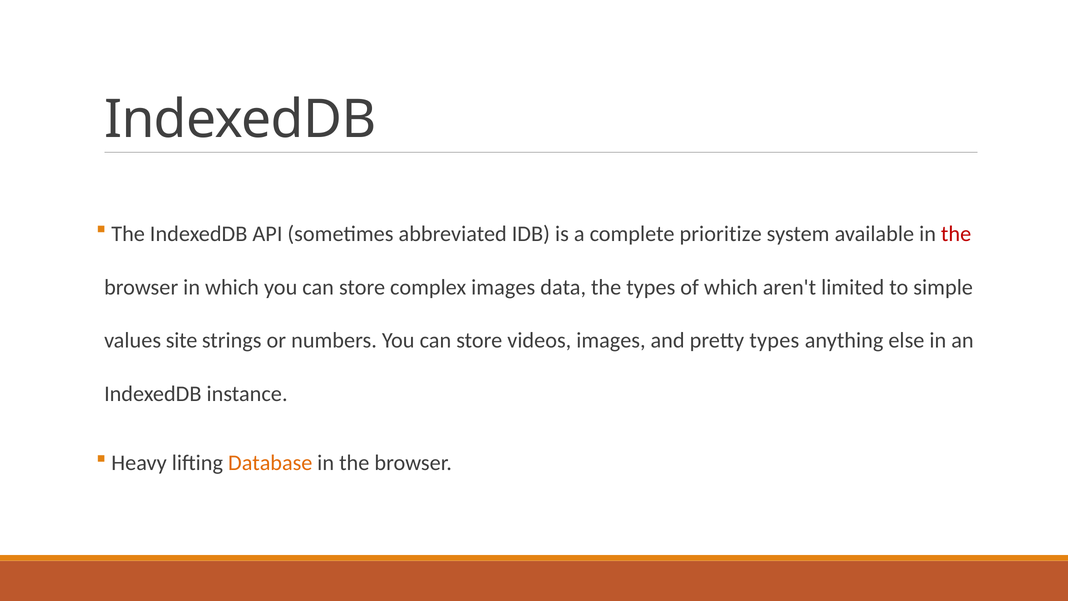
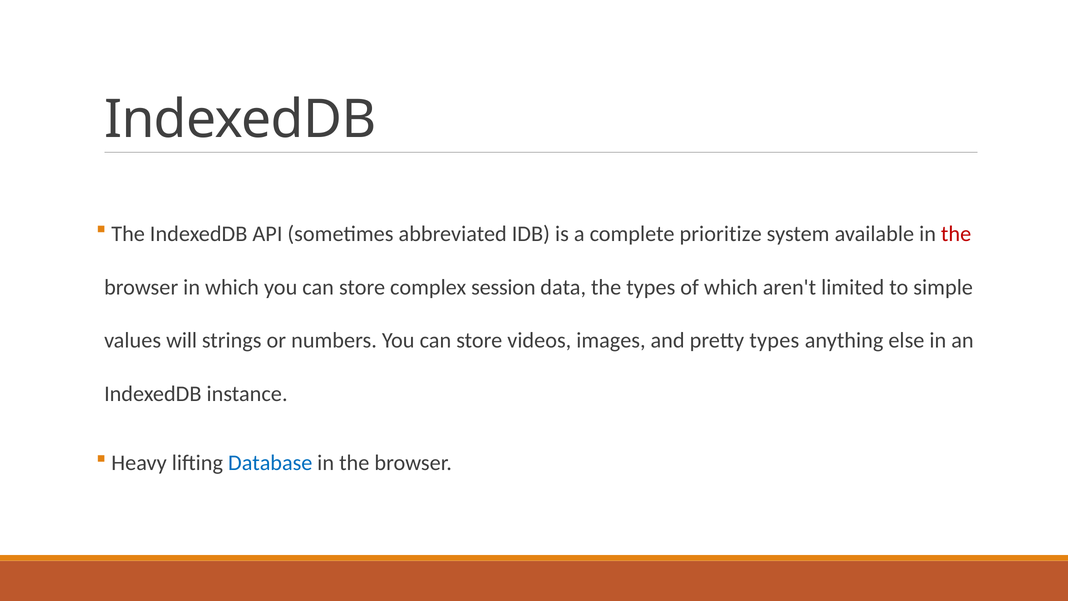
complex images: images -> session (503, 287)
site: site -> will (182, 340)
Database colour: orange -> blue (270, 463)
